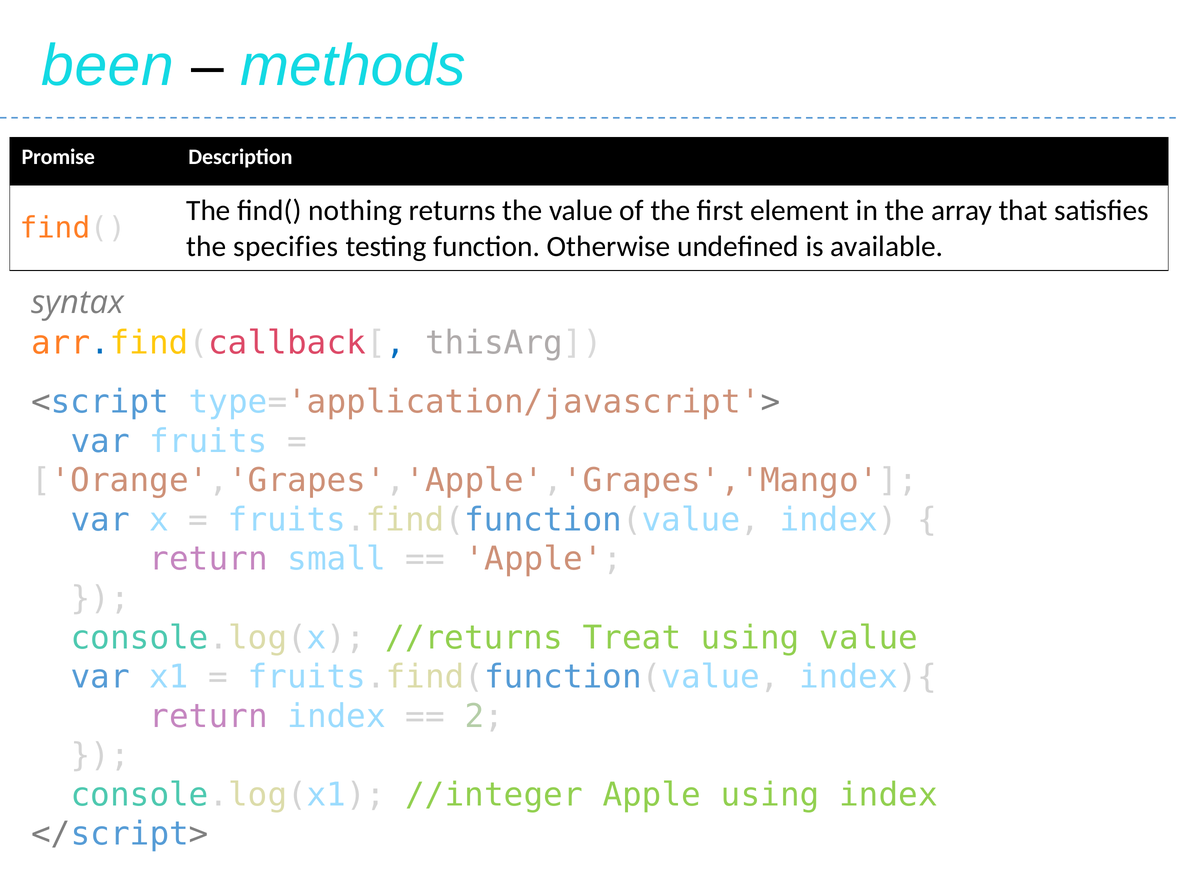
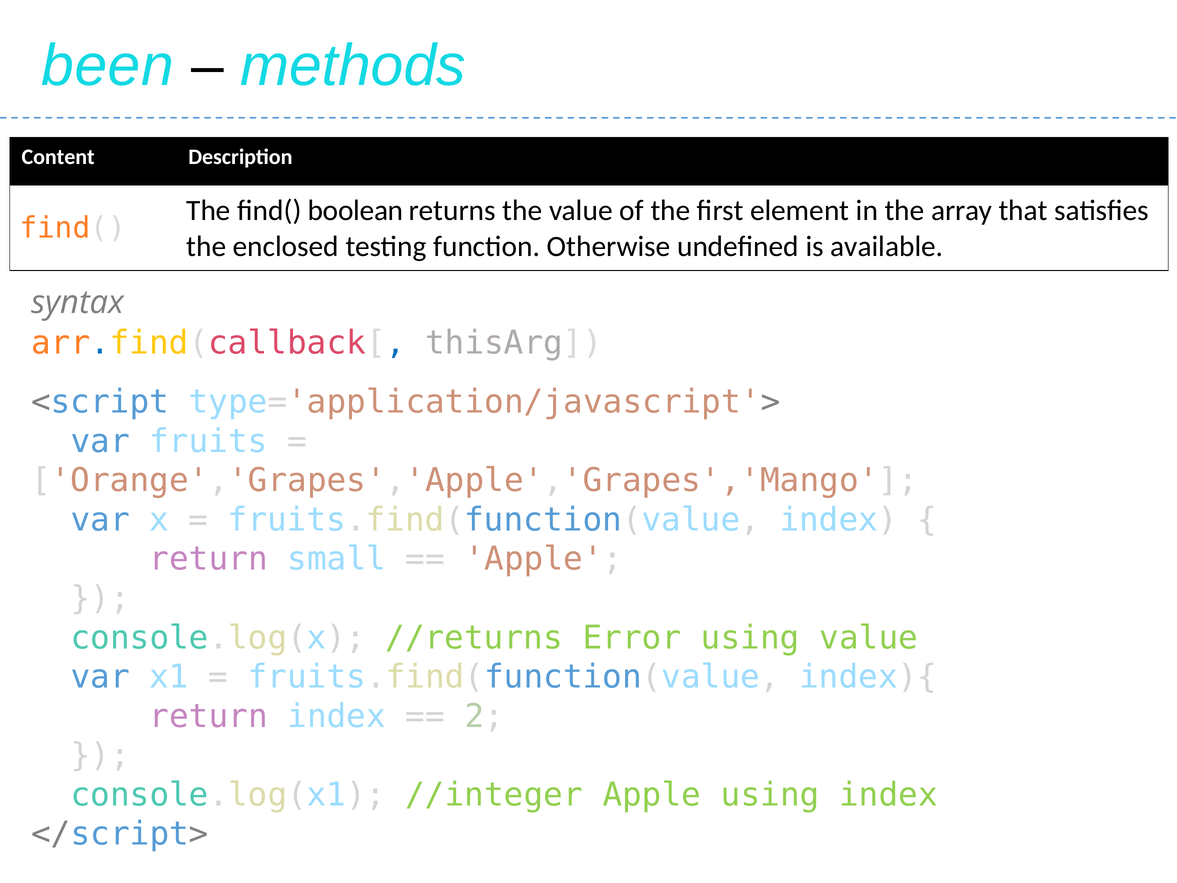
Promise: Promise -> Content (58, 157)
nothing: nothing -> boolean (355, 211)
specifies: specifies -> enclosed (286, 247)
Treat: Treat -> Error (632, 638)
